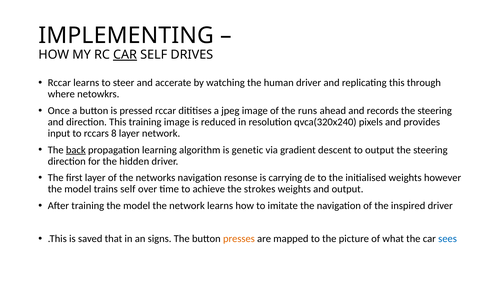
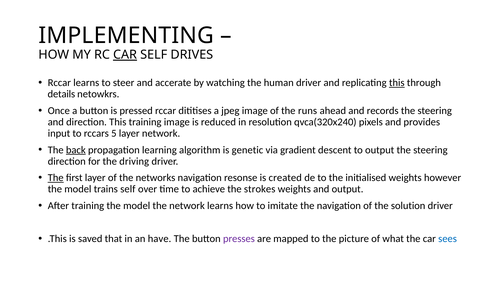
this underline: none -> present (397, 83)
where: where -> details (61, 94)
8: 8 -> 5 (114, 133)
hidden: hidden -> driving (134, 161)
The underline: none -> present (56, 178)
carrying: carrying -> created (285, 178)
inspired: inspired -> solution (408, 206)
signs: signs -> have (160, 239)
presses colour: orange -> purple (239, 239)
